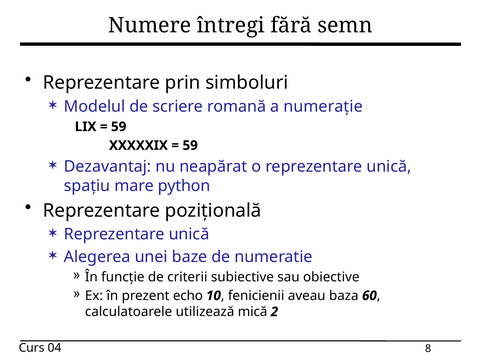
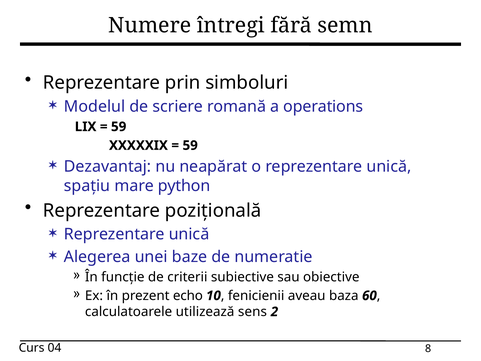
numerație: numerație -> operations (323, 106)
mică: mică -> sens (252, 312)
